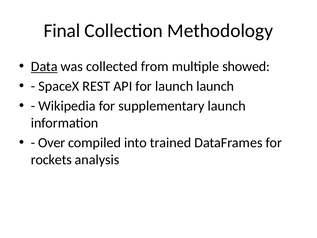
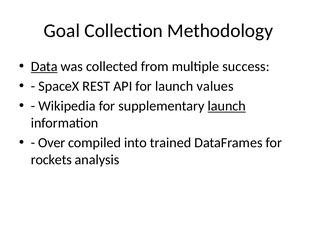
Final: Final -> Goal (62, 31)
showed: showed -> success (246, 67)
launch launch: launch -> values (215, 86)
launch underline: none -> present (227, 106)
